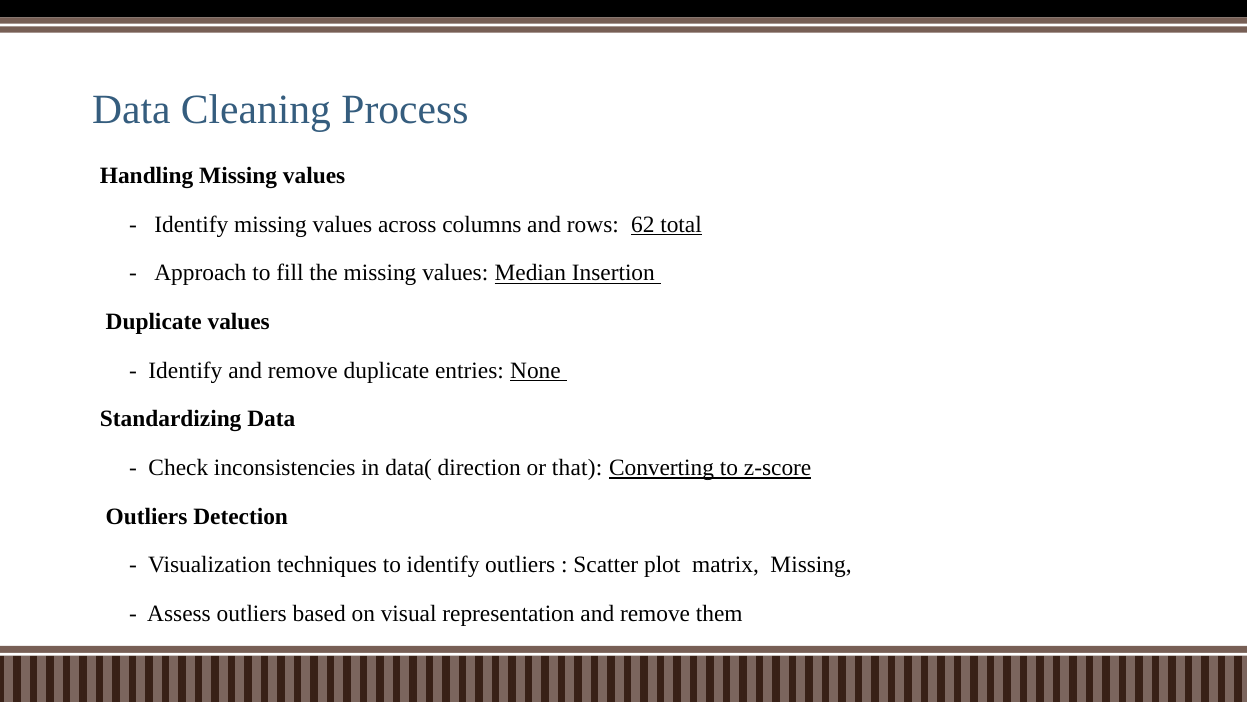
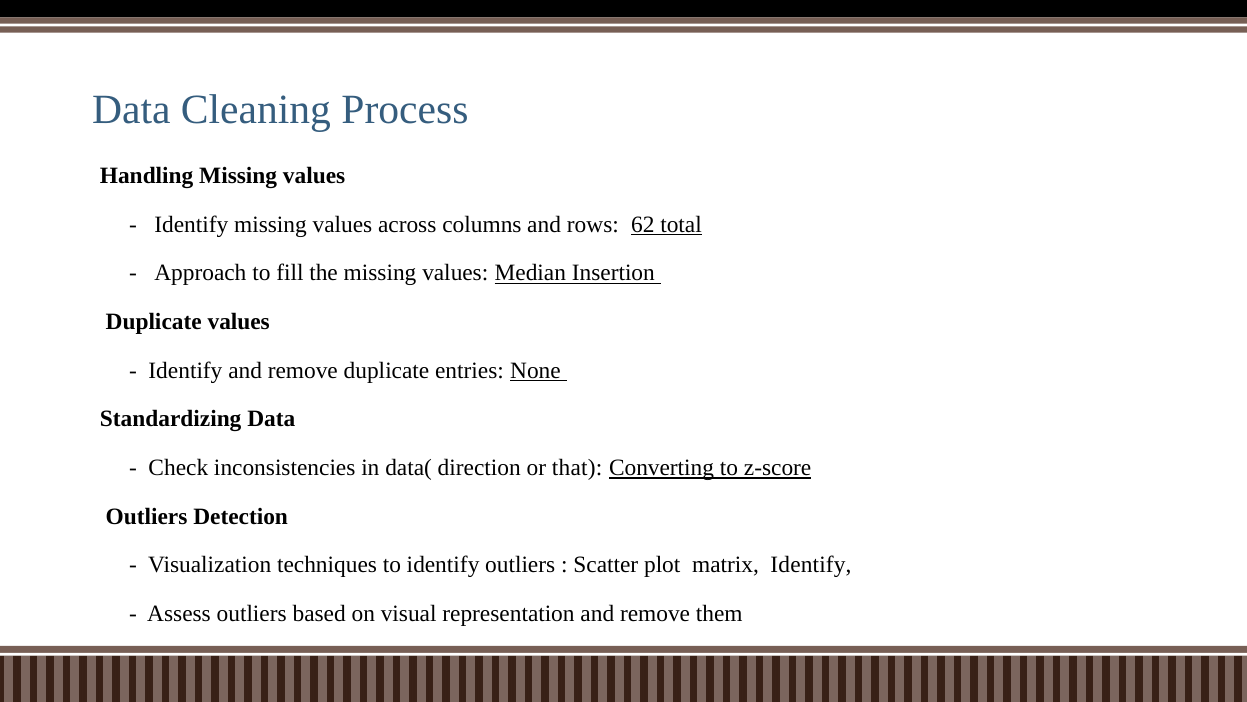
matrix Missing: Missing -> Identify (811, 565)
